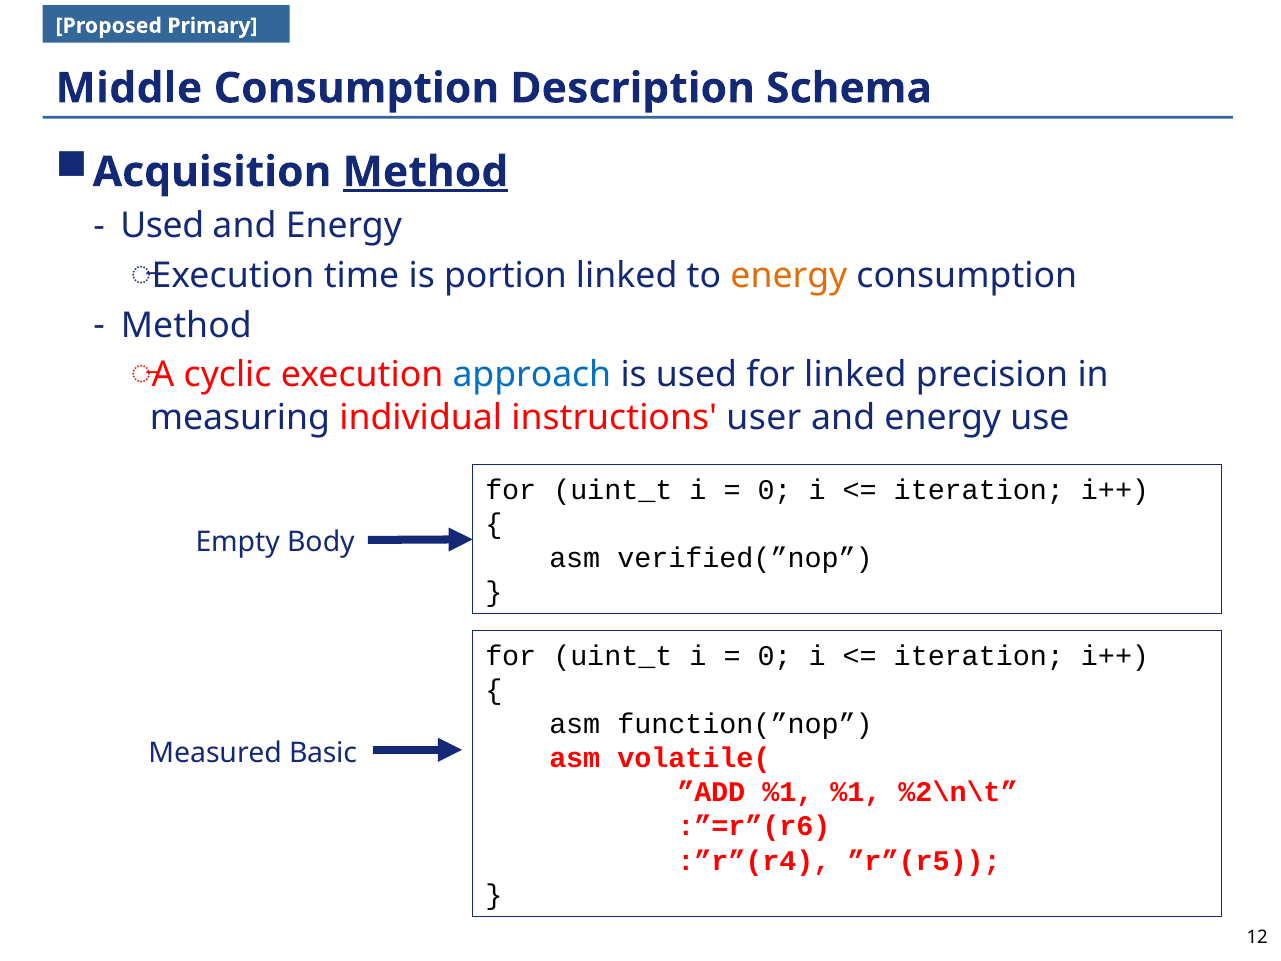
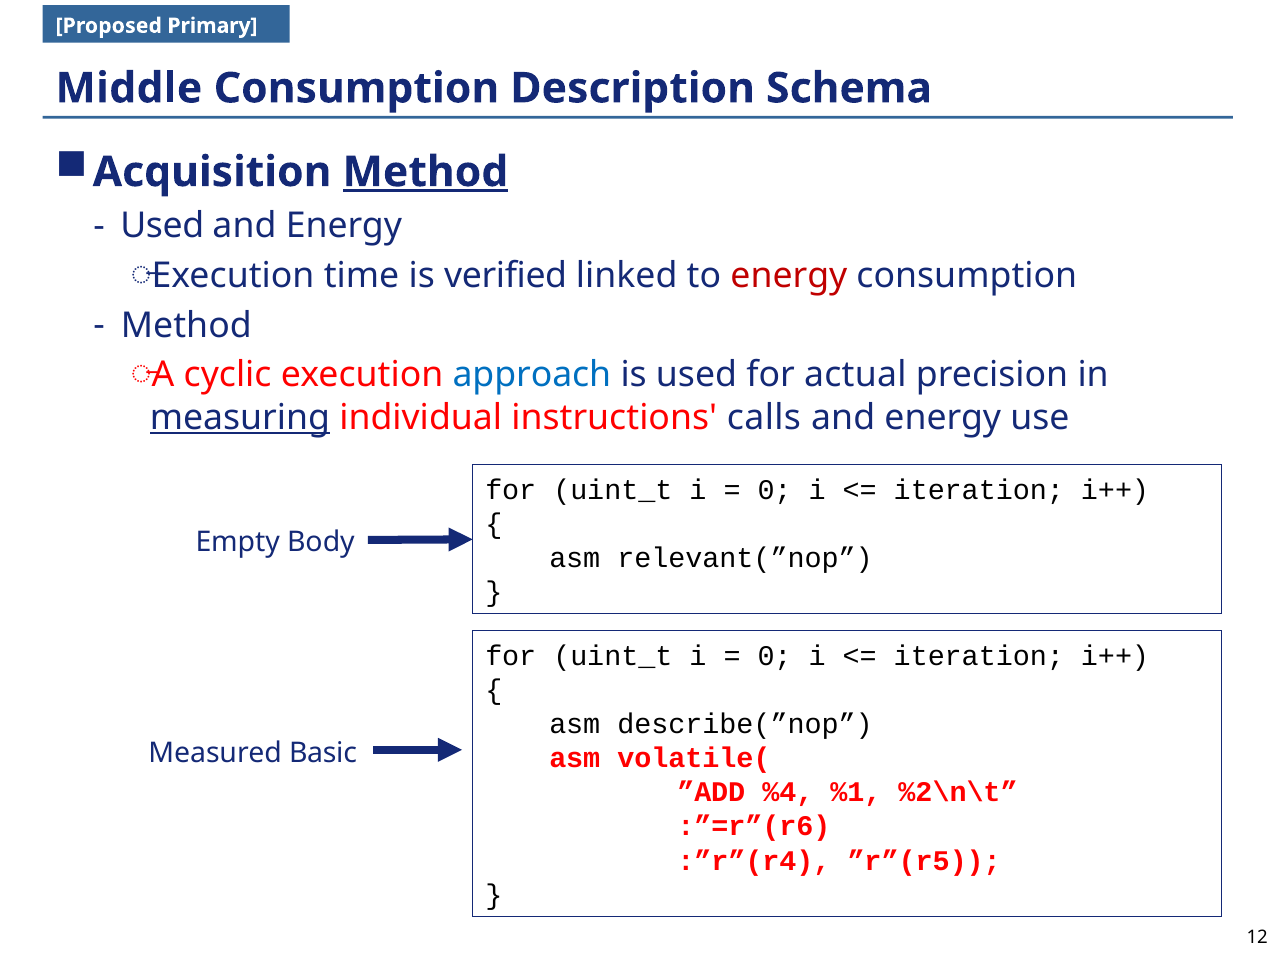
portion: portion -> verified (506, 275)
energy colour: orange -> red (789, 275)
for linked: linked -> actual (855, 375)
measuring underline: none -> present (240, 418)
user: user -> calls (764, 418)
verified(”nop: verified(”nop -> relevant(”nop (745, 558)
function(”nop: function(”nop -> describe(”nop (745, 724)
”ADD %1: %1 -> %4 (788, 792)
